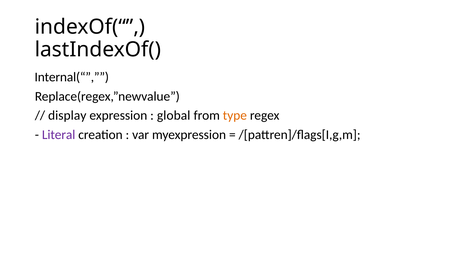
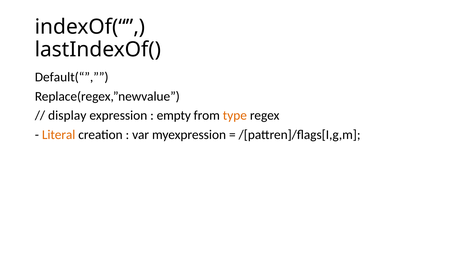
Internal(“: Internal(“ -> Default(“ (72, 77)
global: global -> empty (174, 116)
Literal colour: purple -> orange (59, 135)
